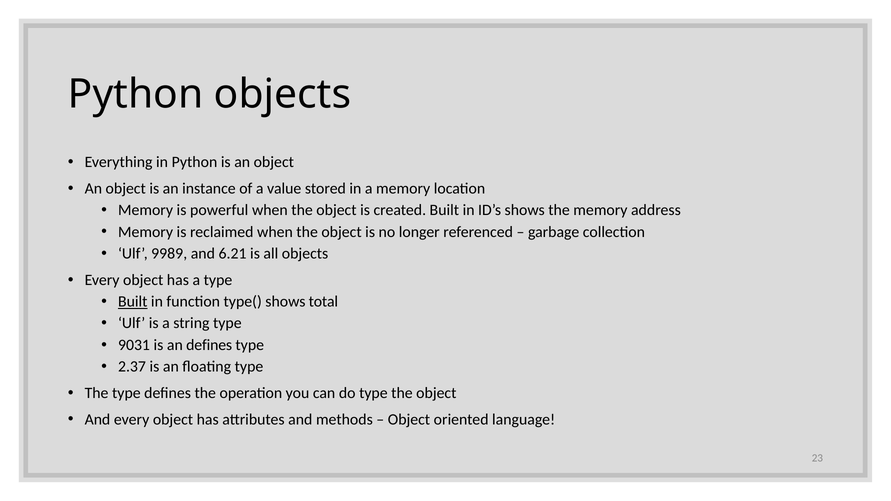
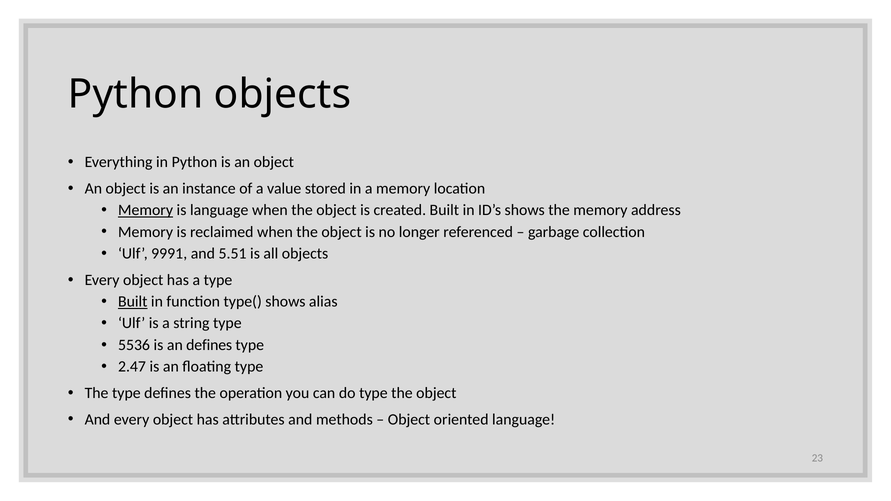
Memory underline: none -> present (146, 210)
is powerful: powerful -> language (219, 210)
9989: 9989 -> 9991 (169, 254)
6.21: 6.21 -> 5.51 (233, 254)
total: total -> alias (323, 302)
9031: 9031 -> 5536 (134, 345)
2.37: 2.37 -> 2.47 (132, 367)
